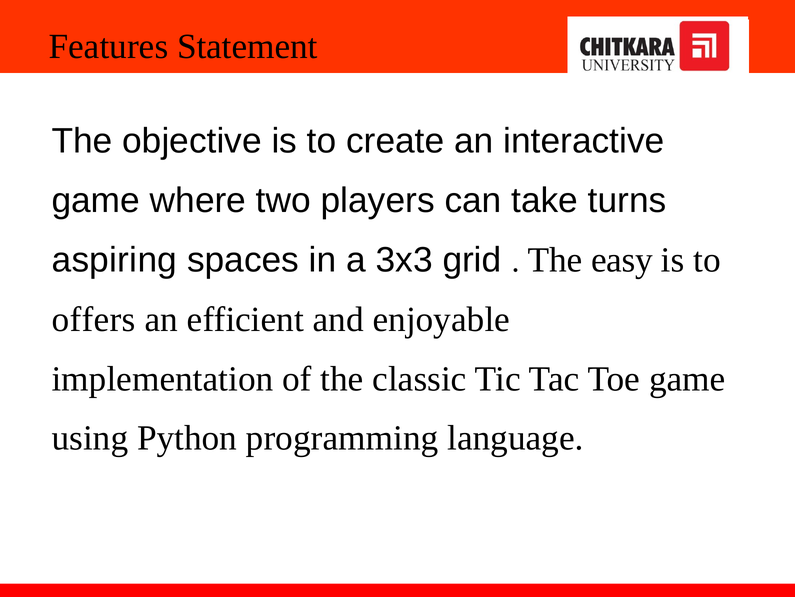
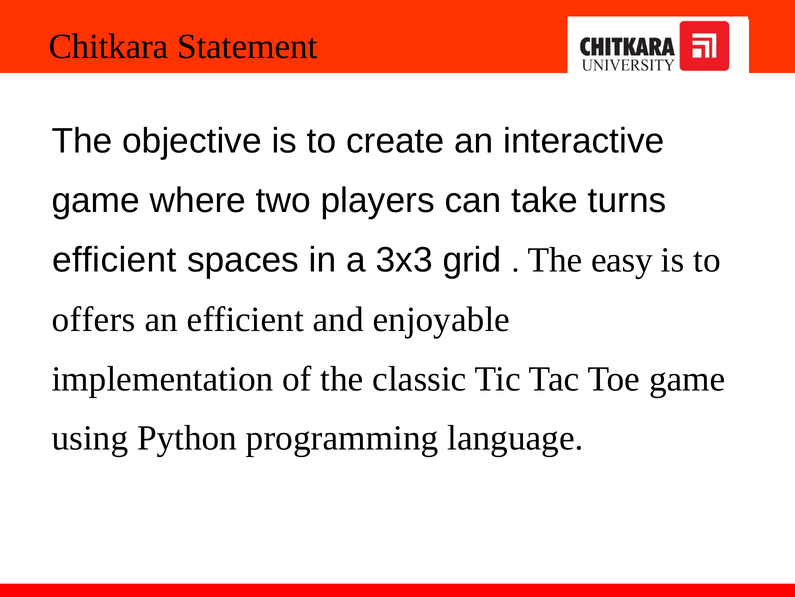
Features: Features -> Chitkara (109, 47)
aspiring: aspiring -> efficient (114, 260)
